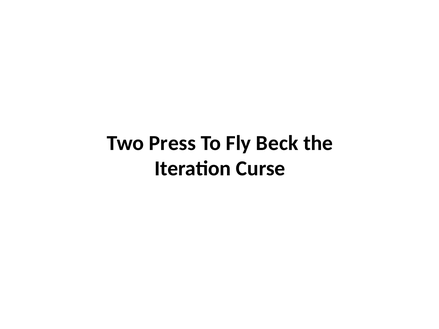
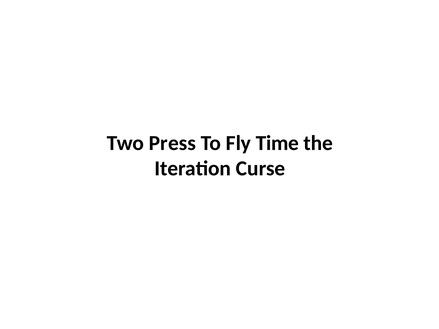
Beck: Beck -> Time (277, 143)
